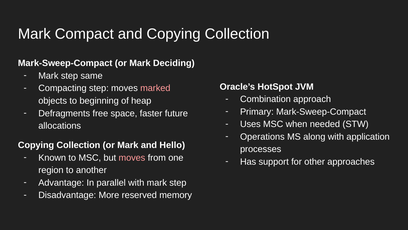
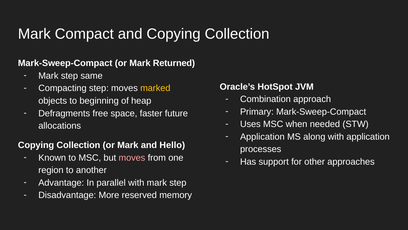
Deciding: Deciding -> Returned (174, 63)
marked colour: pink -> yellow (155, 88)
Operations: Operations -> Application (262, 136)
